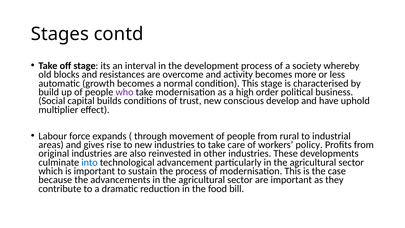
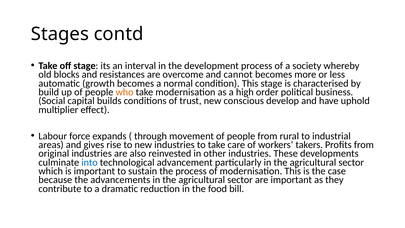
activity: activity -> cannot (238, 75)
who colour: purple -> orange (125, 92)
policy: policy -> takers (309, 145)
